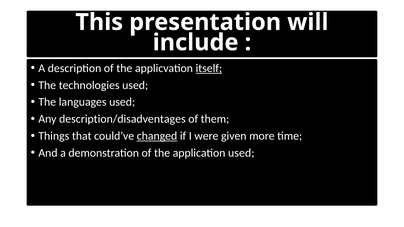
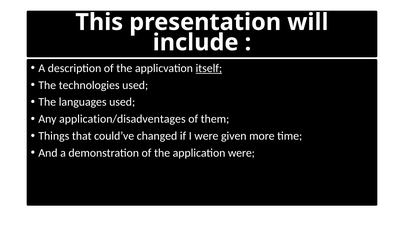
description/disadventages: description/disadventages -> application/disadventages (122, 119)
changed underline: present -> none (157, 136)
application used: used -> were (241, 153)
